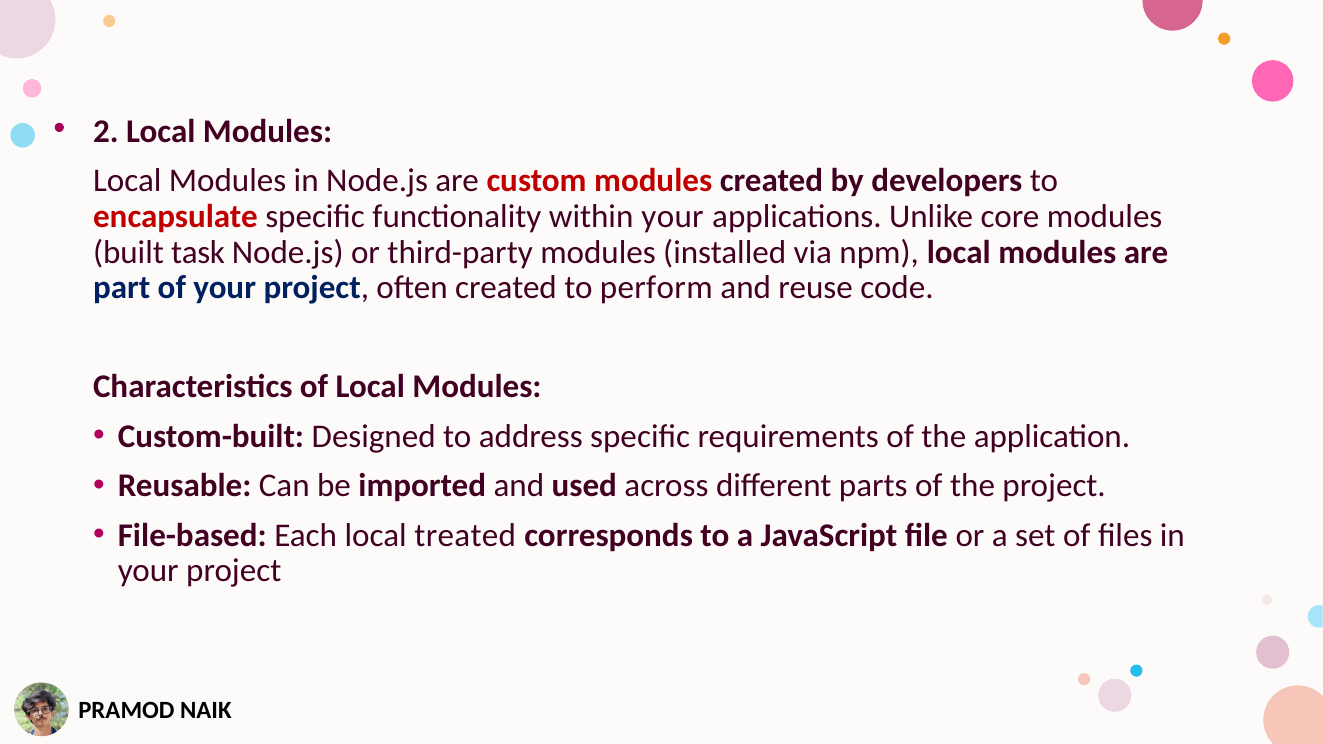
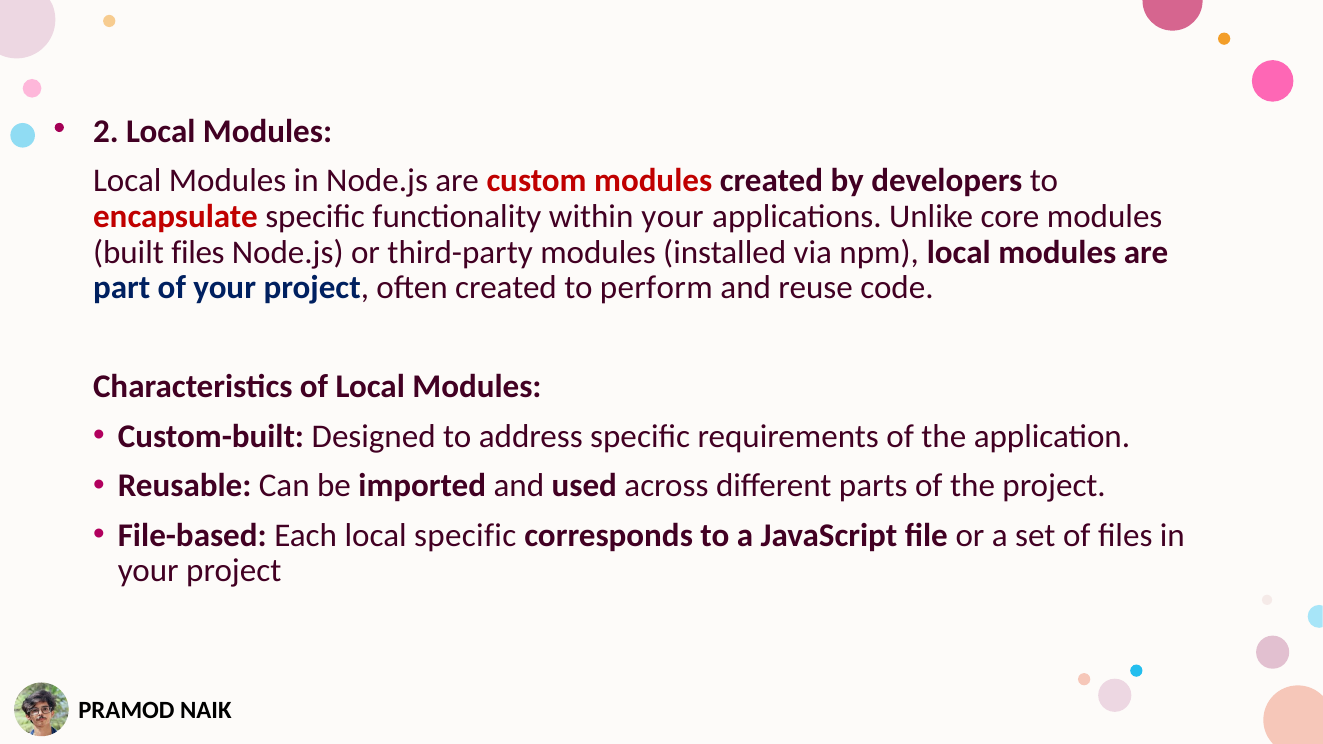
built task: task -> files (198, 252)
local treated: treated -> specific (465, 535)
